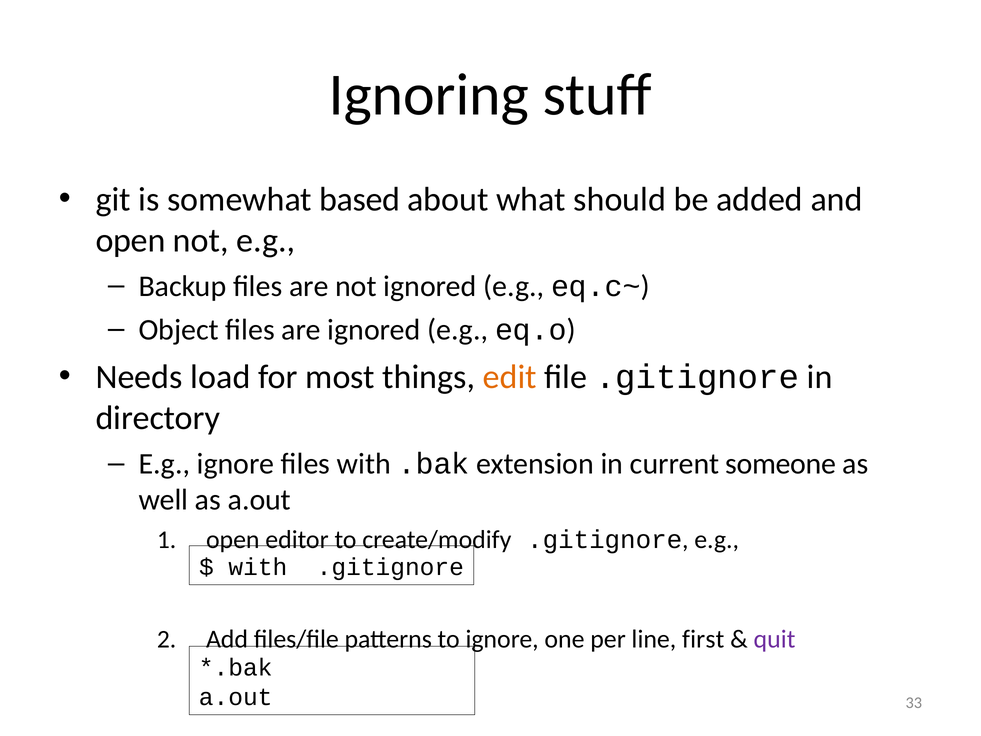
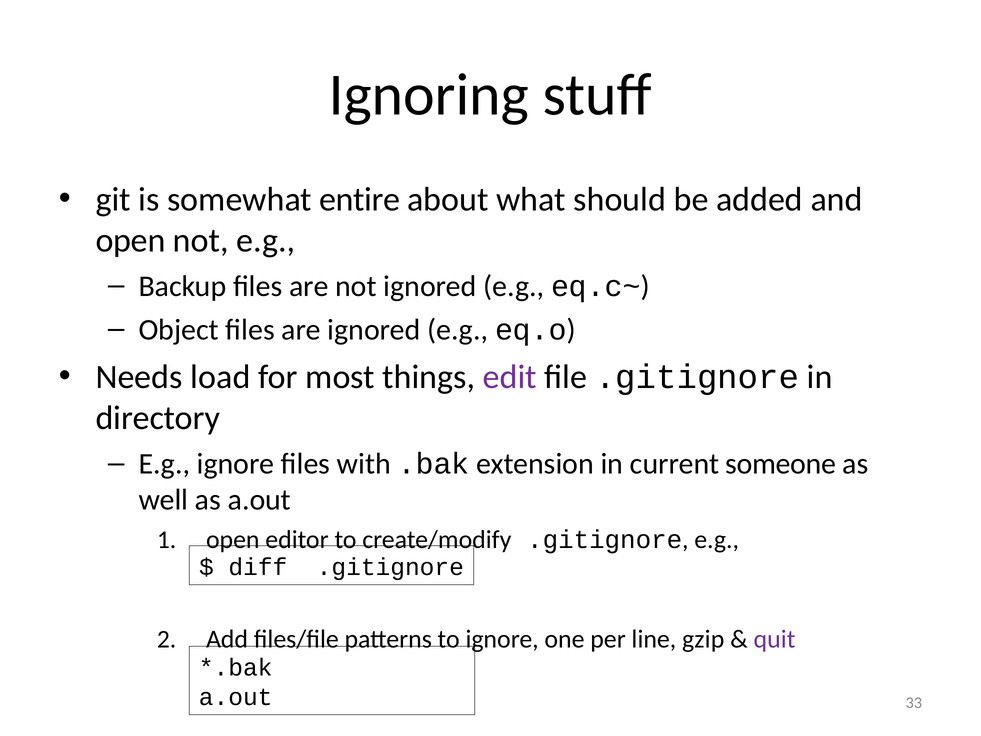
based: based -> entire (360, 199)
edit colour: orange -> purple (510, 377)
with: with -> diff (258, 567)
first: first -> gzip (703, 639)
